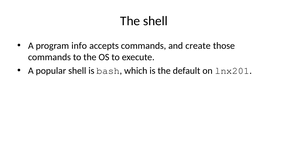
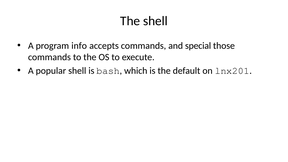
create: create -> special (198, 46)
